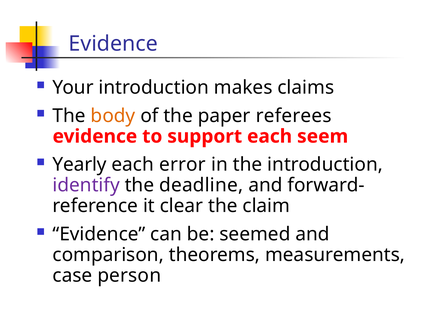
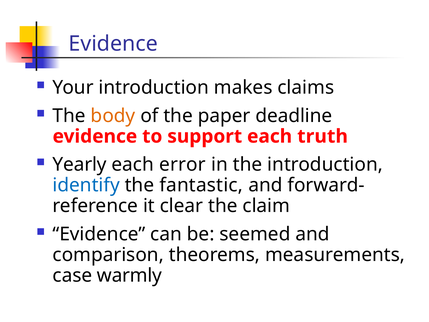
referees: referees -> deadline (294, 116)
seem: seem -> truth (323, 136)
identify colour: purple -> blue (86, 185)
deadline: deadline -> fantastic (201, 185)
person: person -> warmly (129, 275)
